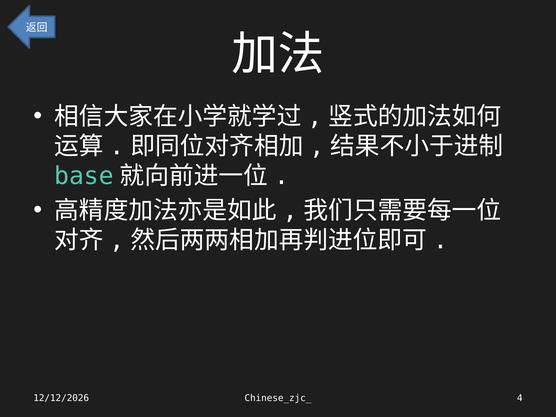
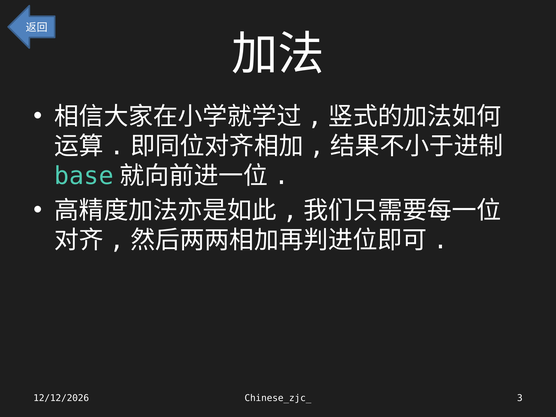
4: 4 -> 3 (520, 398)
